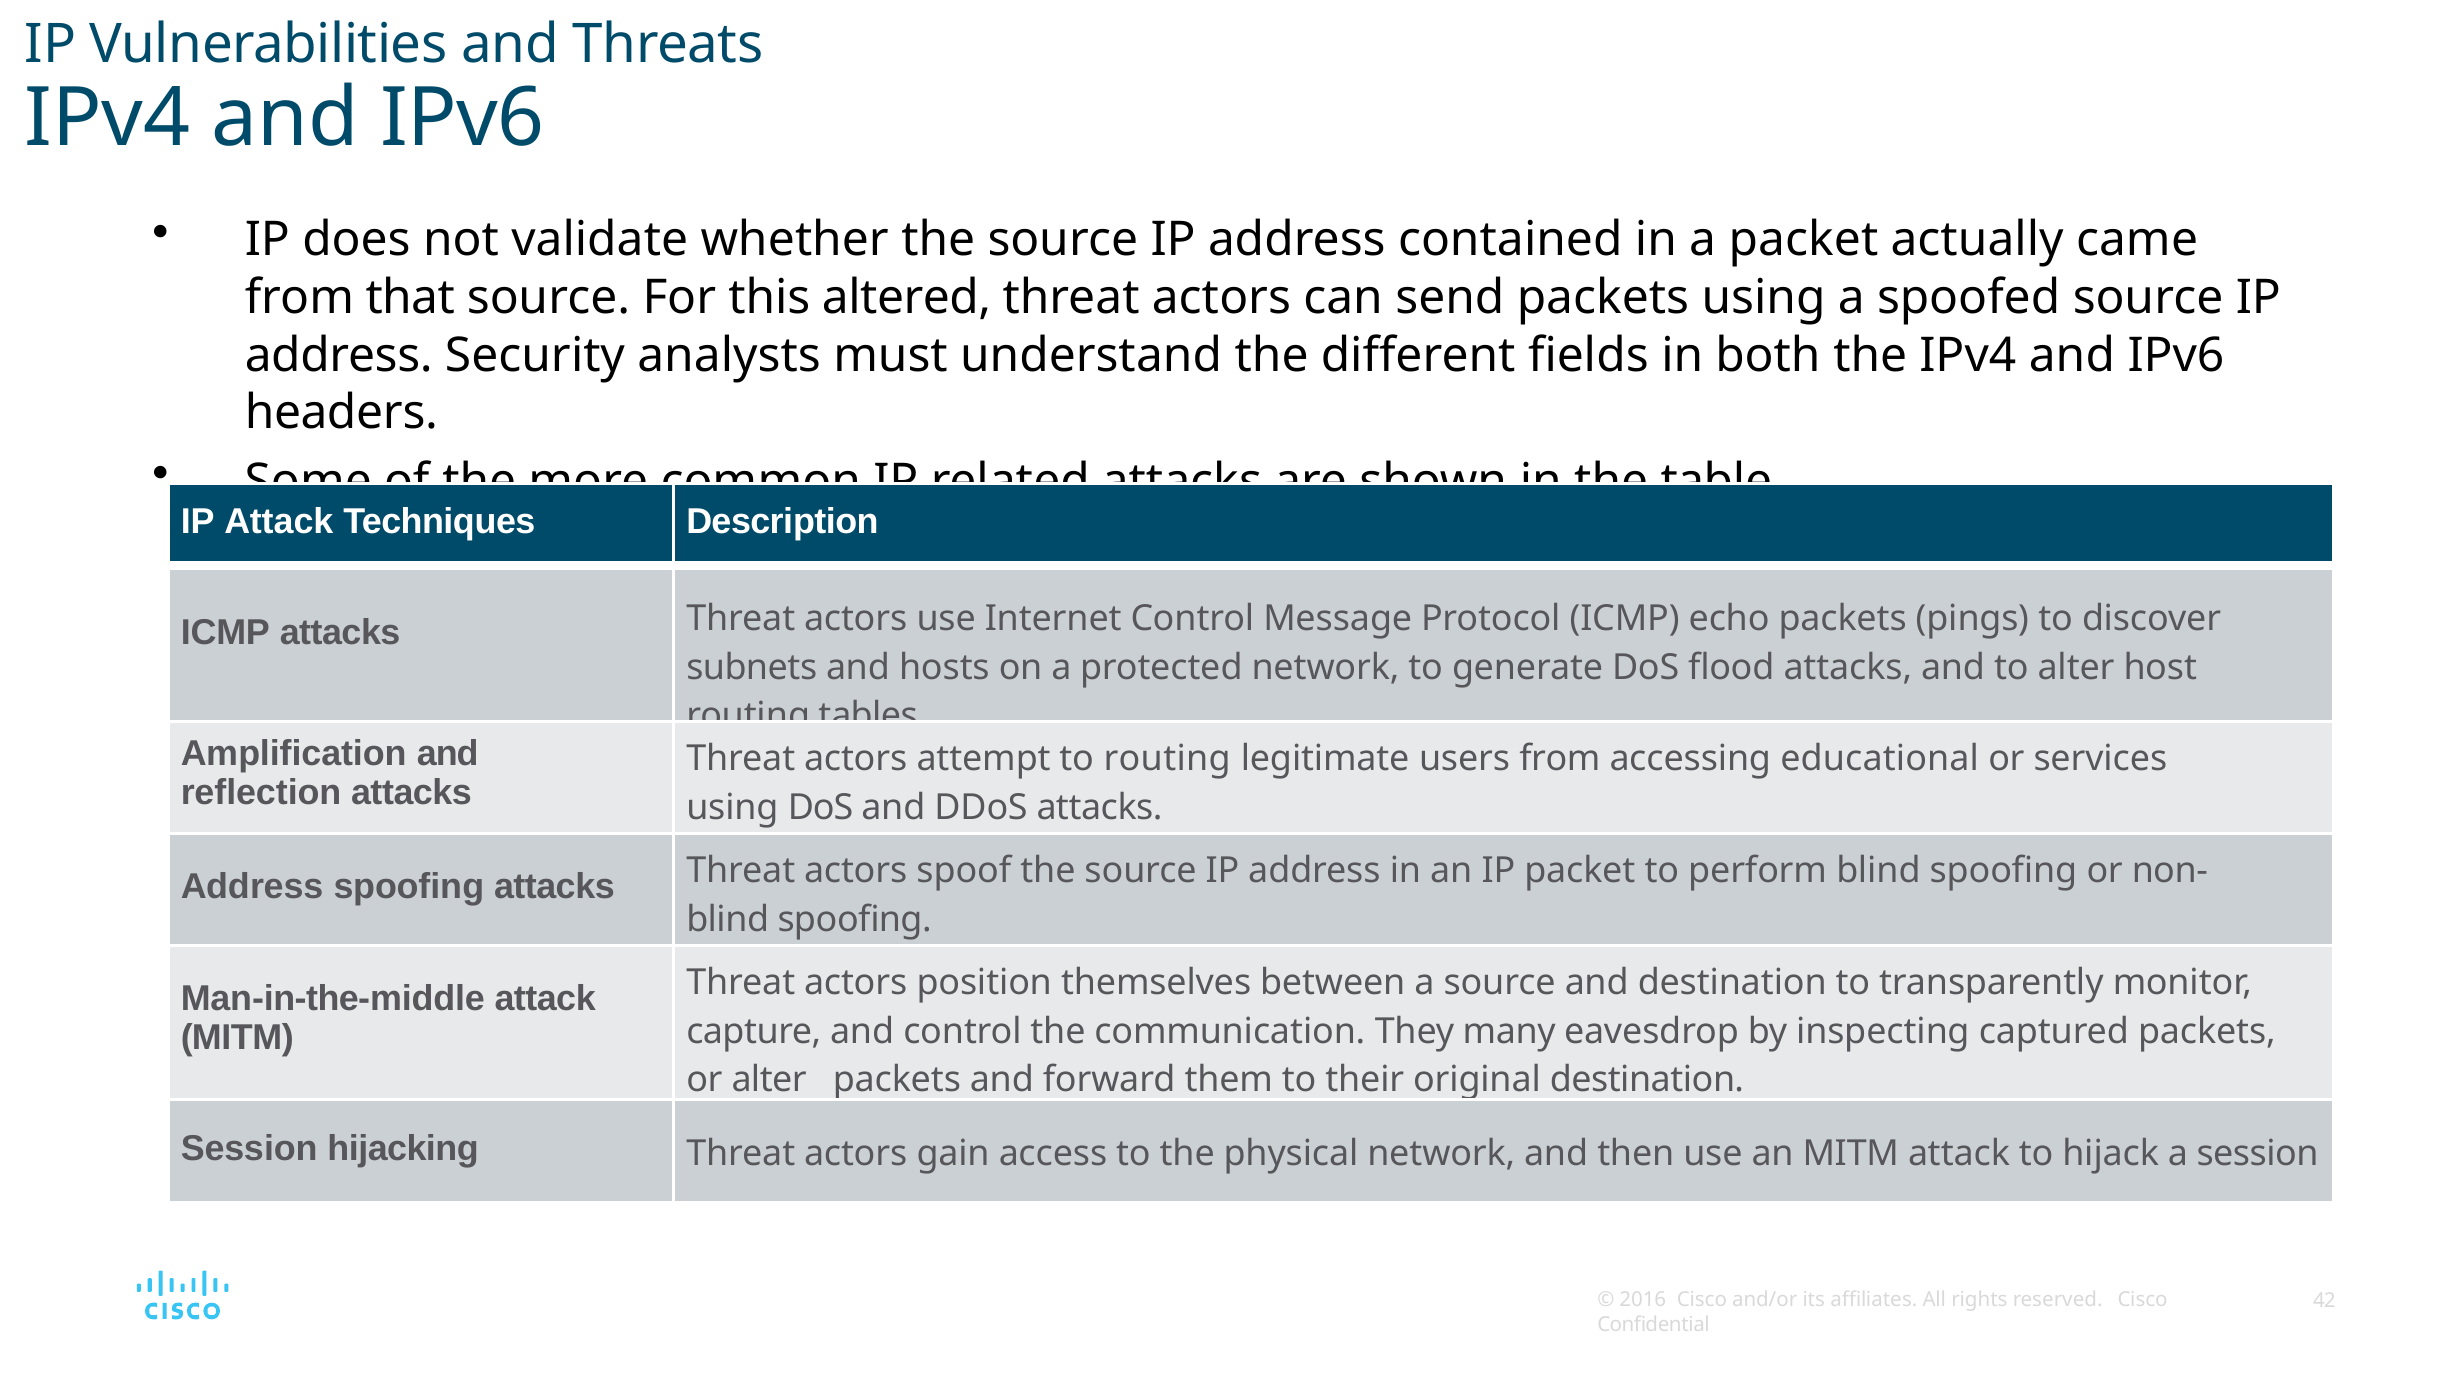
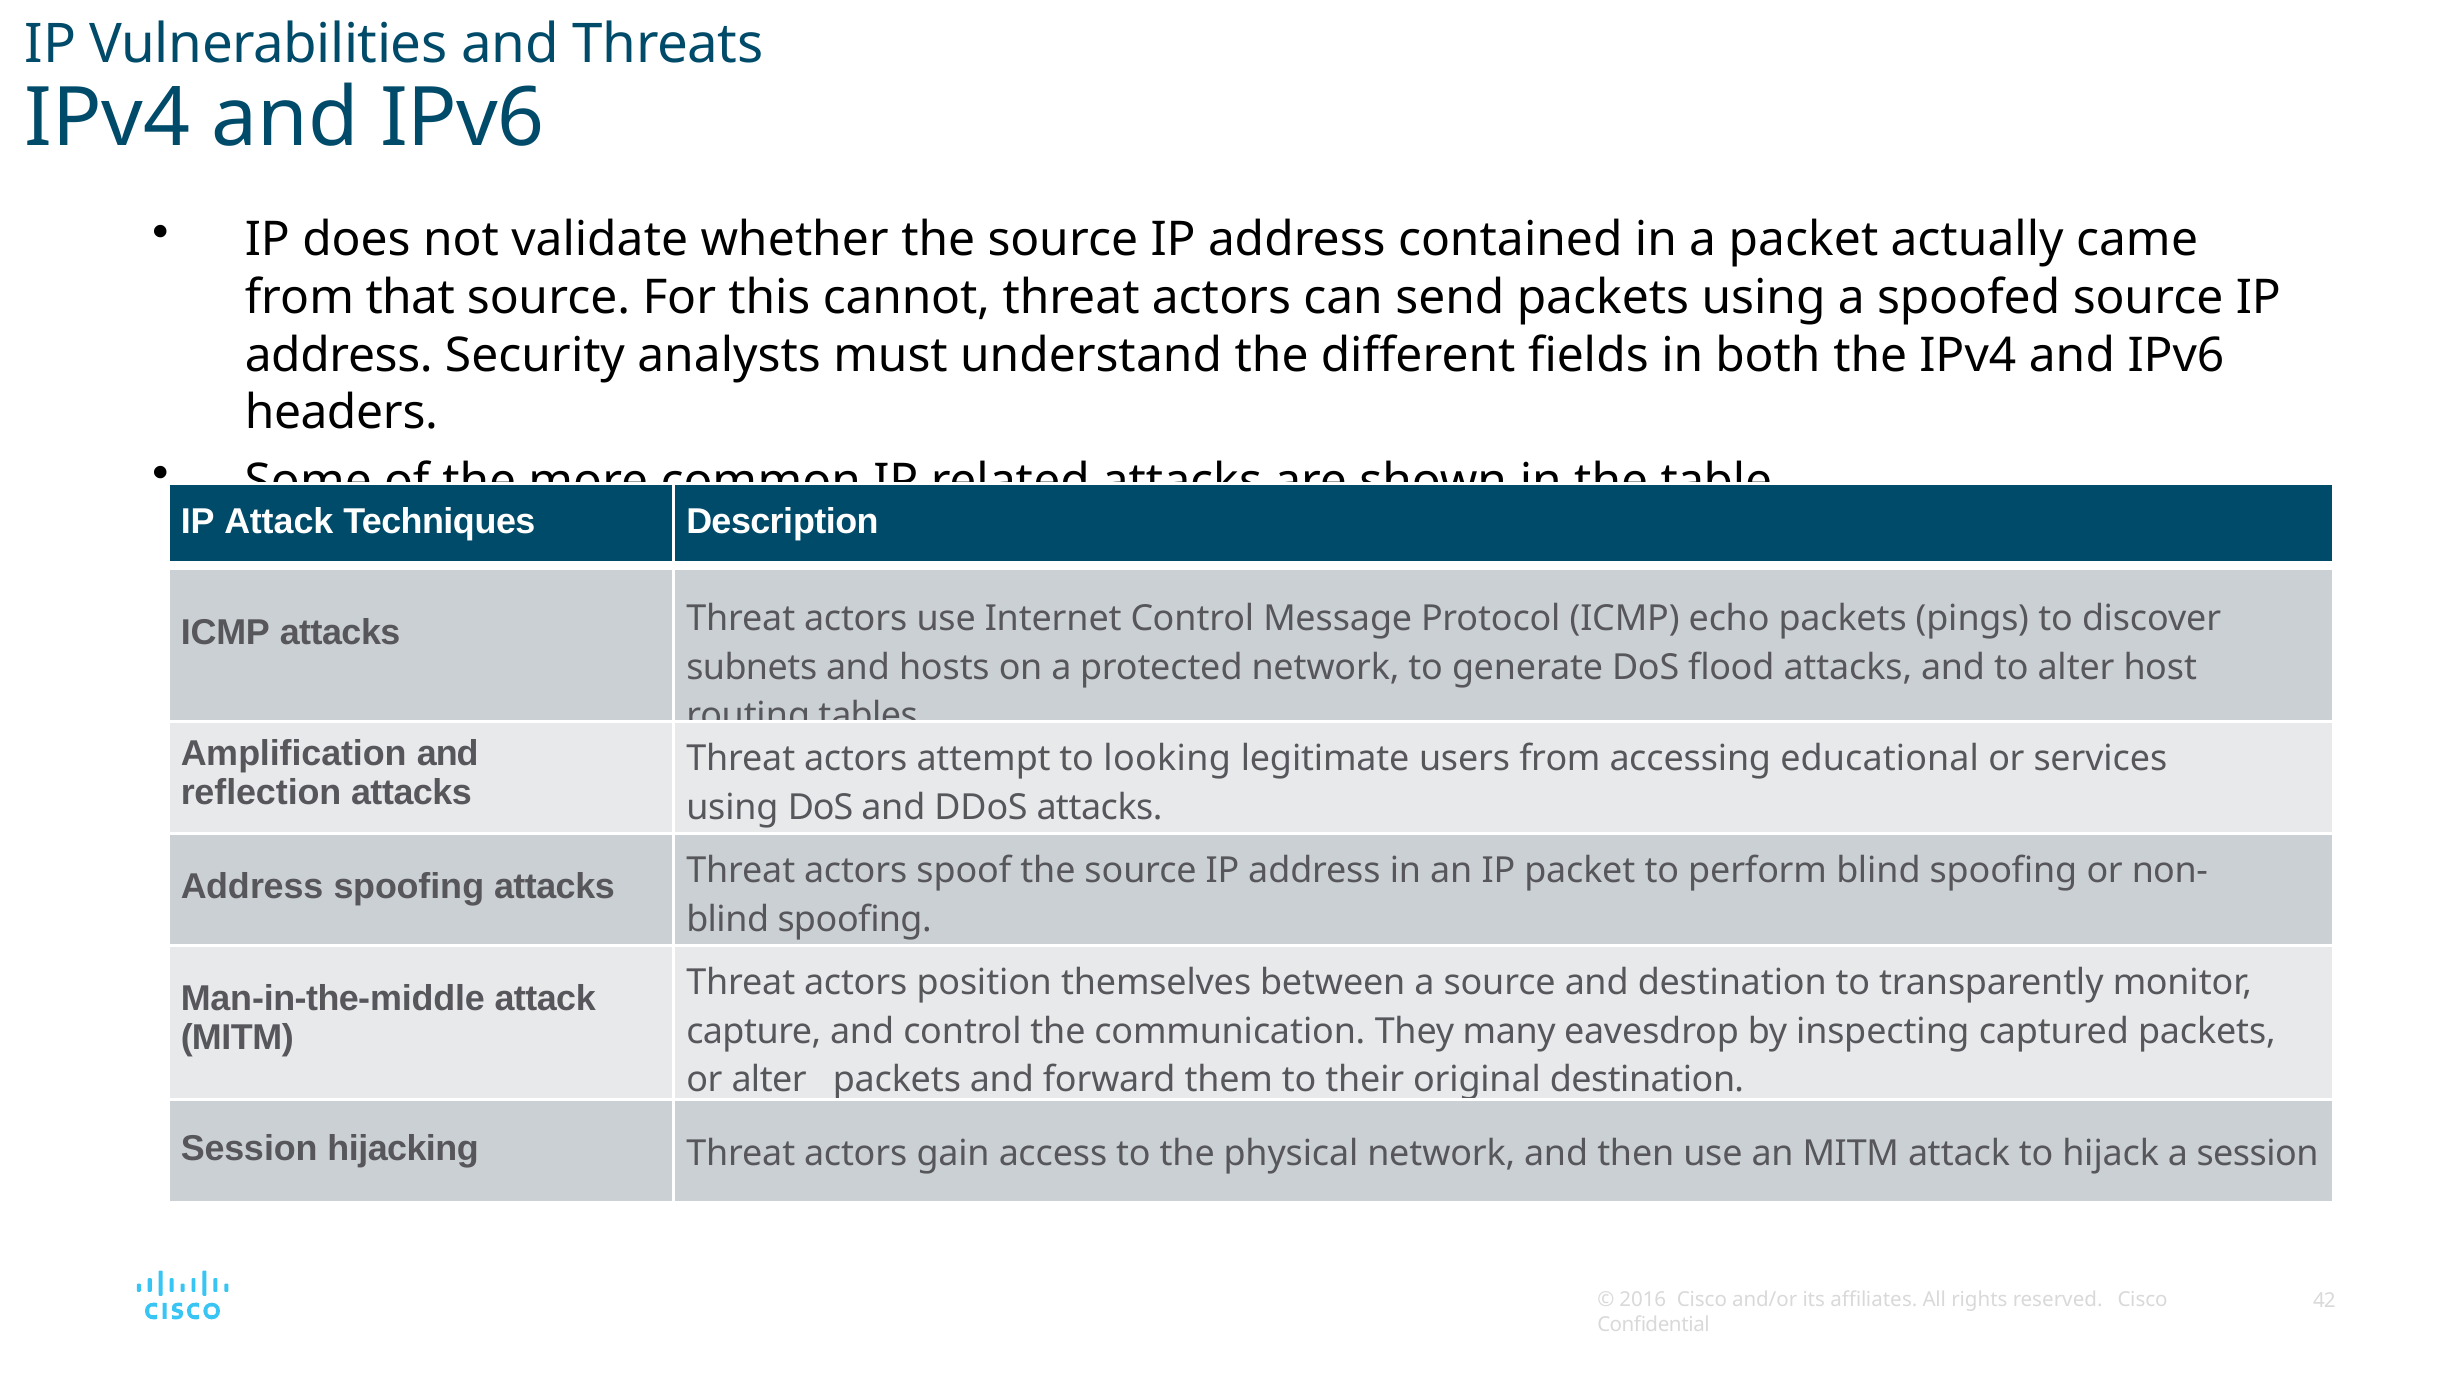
altered: altered -> cannot (906, 298)
to routing: routing -> looking (1167, 759)
